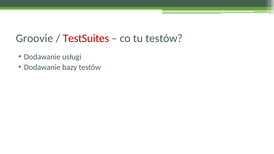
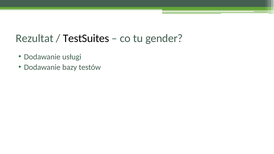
Groovie: Groovie -> Rezultat (35, 38)
TestSuites colour: red -> black (86, 38)
tu testów: testów -> gender (164, 38)
